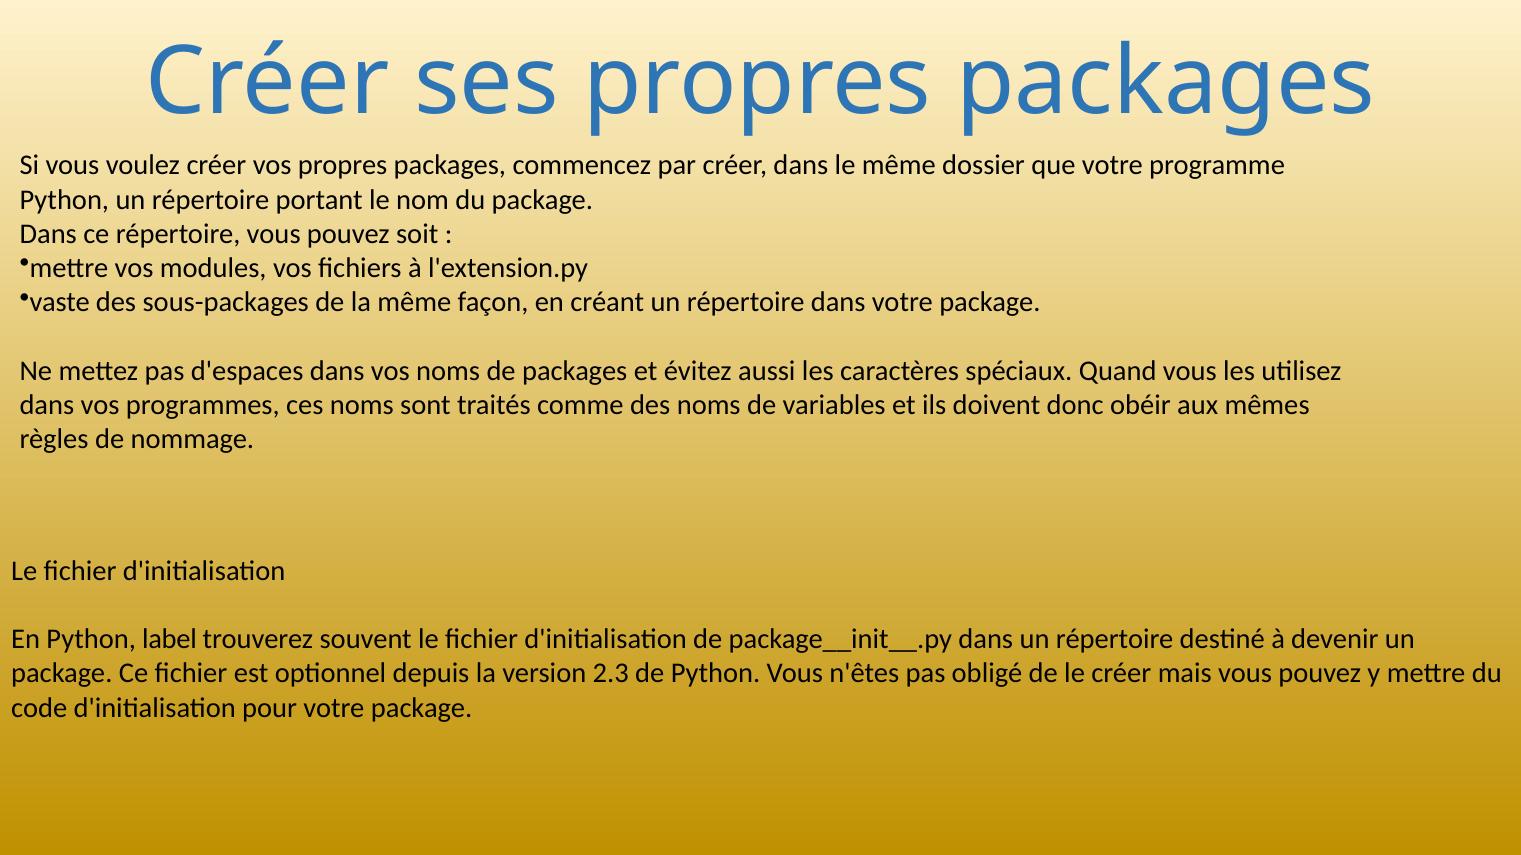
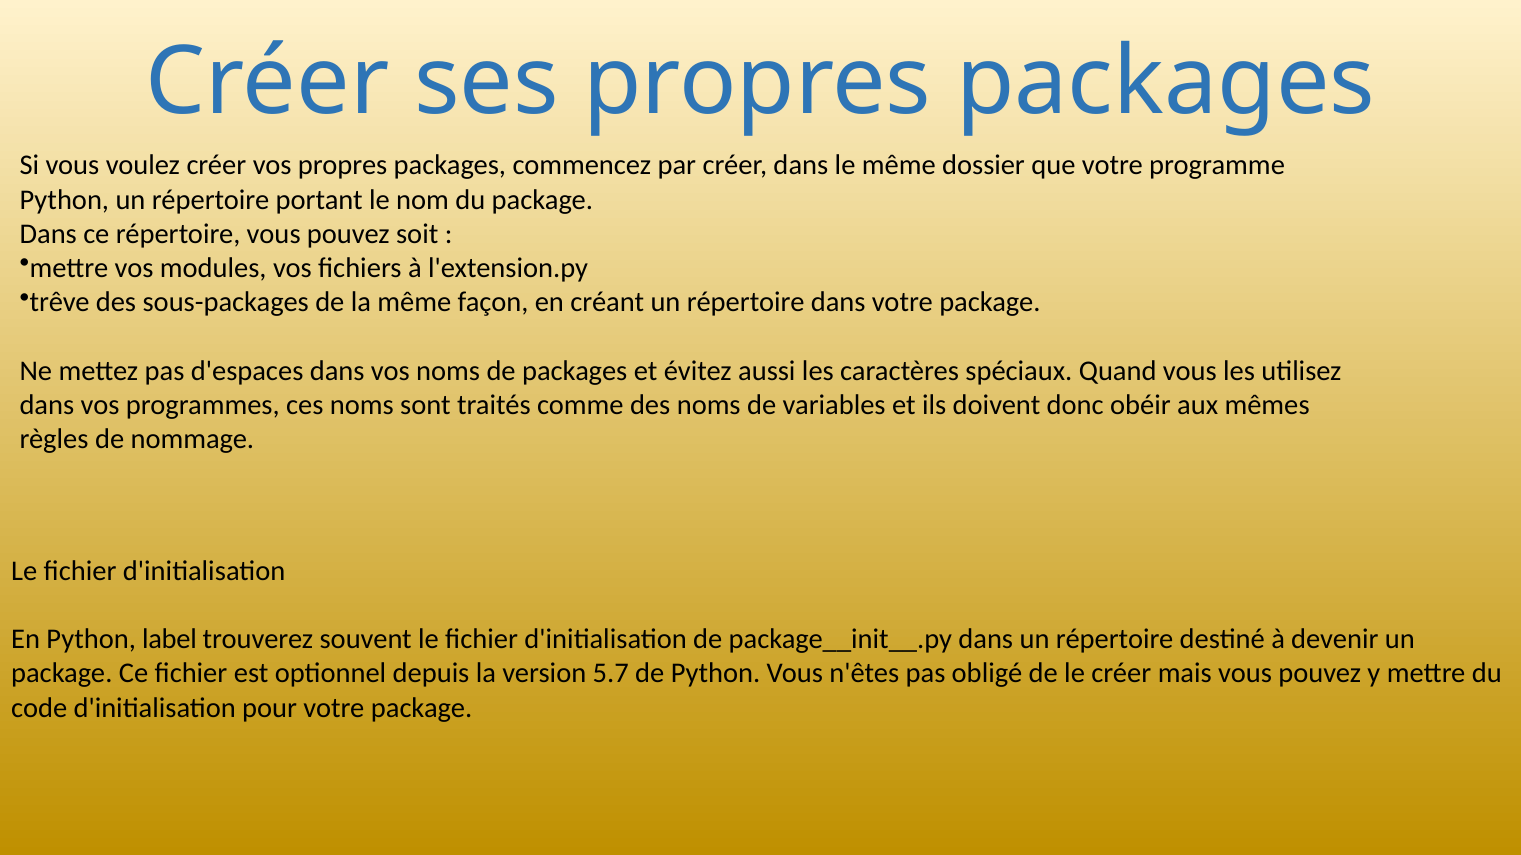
vaste: vaste -> trêve (60, 303)
2.3: 2.3 -> 5.7 (611, 674)
